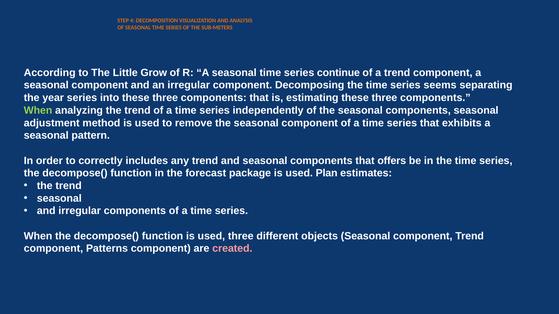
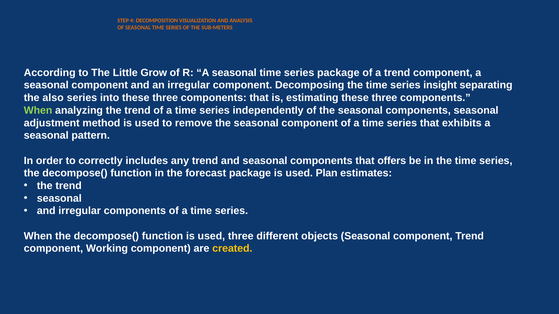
series continue: continue -> package (338, 73)
seems: seems -> insight (440, 85)
year: year -> also (53, 98)
Patterns: Patterns -> Working (107, 249)
created colour: pink -> yellow (232, 249)
